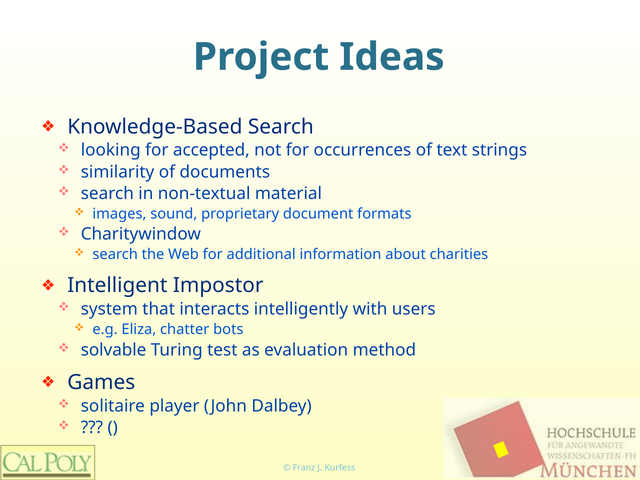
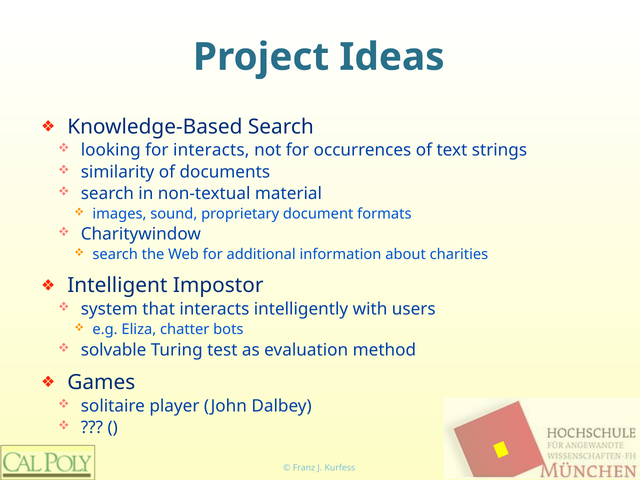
for accepted: accepted -> interacts (211, 150)
